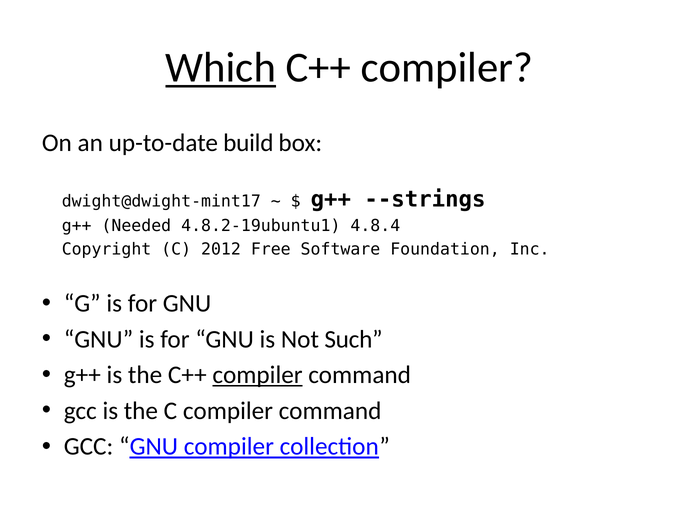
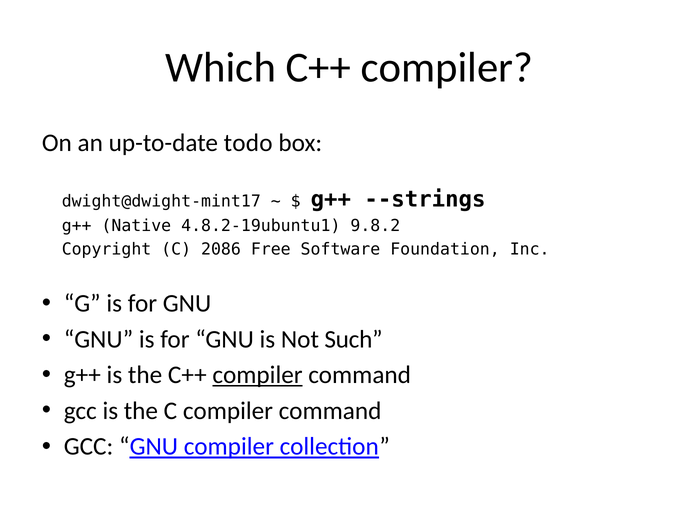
Which underline: present -> none (221, 68)
build: build -> todo (248, 143)
Needed: Needed -> Native (136, 225)
4.8.4: 4.8.4 -> 9.8.2 (375, 225)
2012: 2012 -> 2086 (221, 249)
